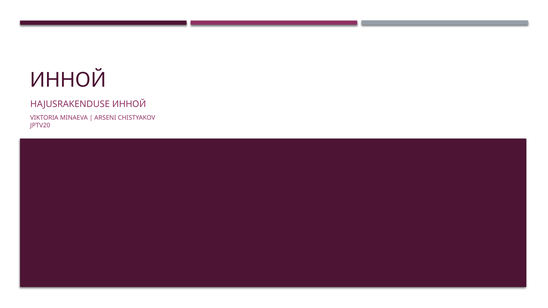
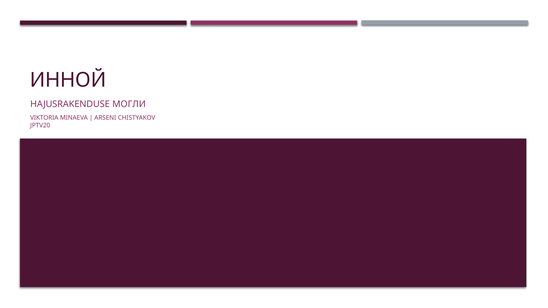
HAJUSRAKENDUSE ИННОЙ: ИННОЙ -> МОГЛИ (129, 104)
